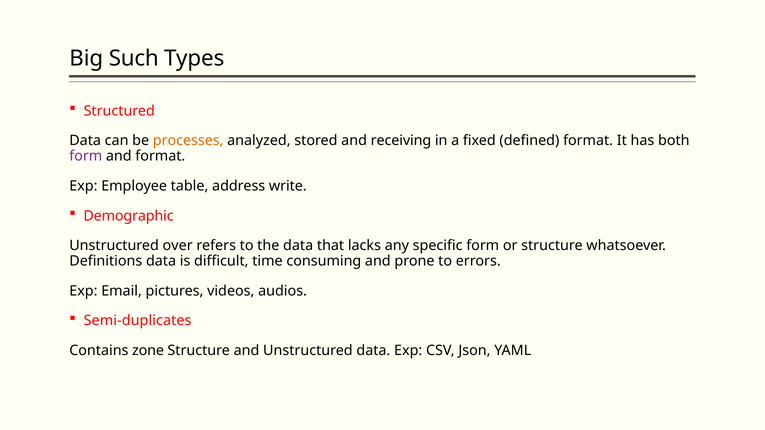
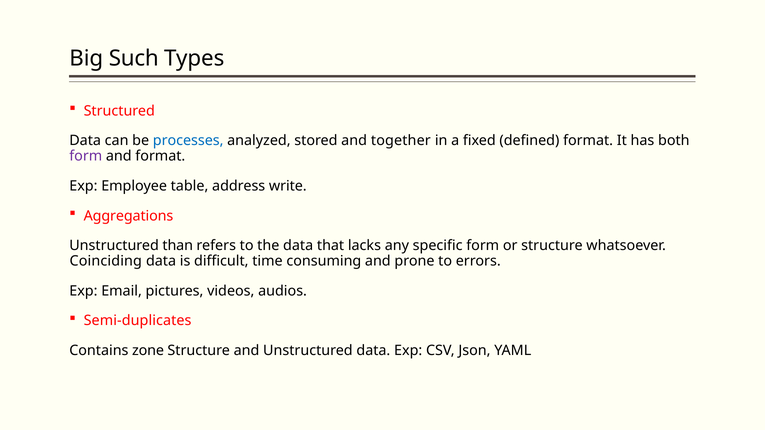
processes colour: orange -> blue (188, 141)
receiving: receiving -> together (401, 141)
Demographic: Demographic -> Aggregations (129, 216)
over: over -> than (178, 246)
Definitions: Definitions -> Coinciding (106, 261)
